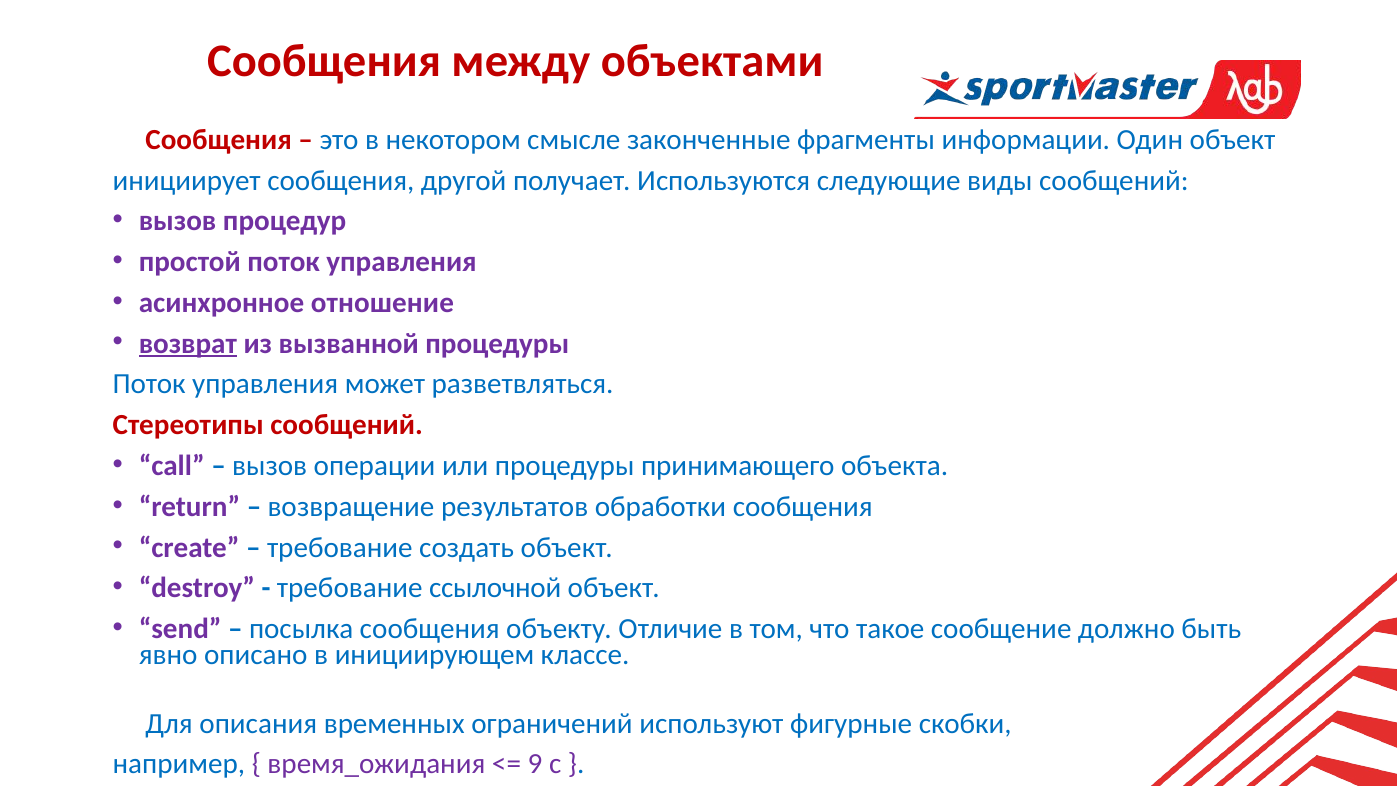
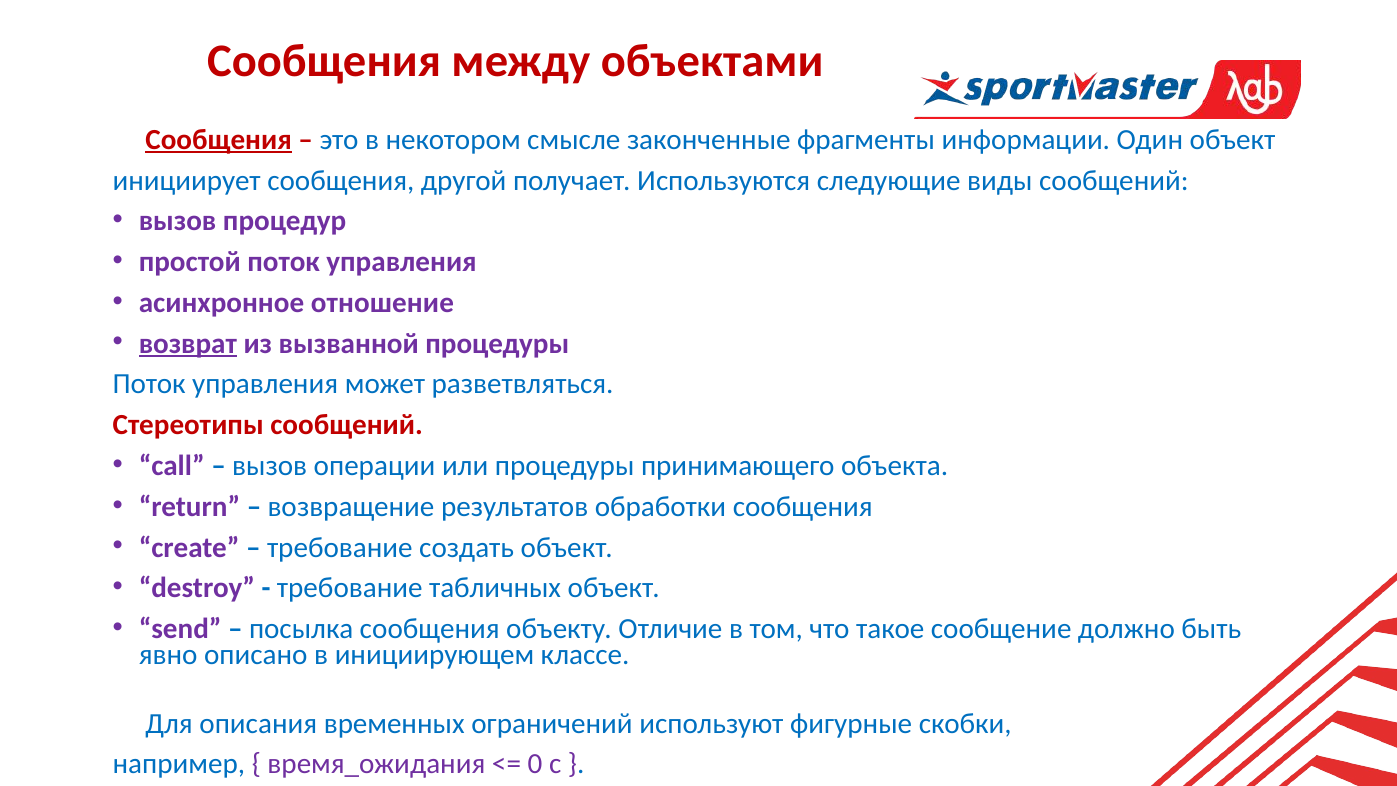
Сообщения underline: none -> present (219, 140)
ссылочной: ссылочной -> табличных (495, 588)
9: 9 -> 0 (535, 764)
